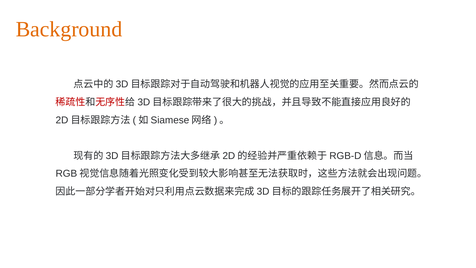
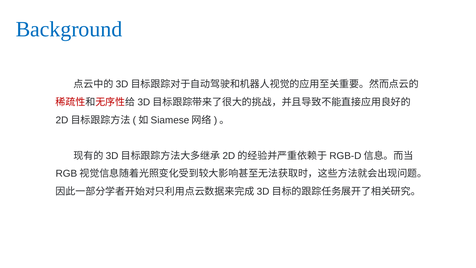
Background colour: orange -> blue (69, 29)
